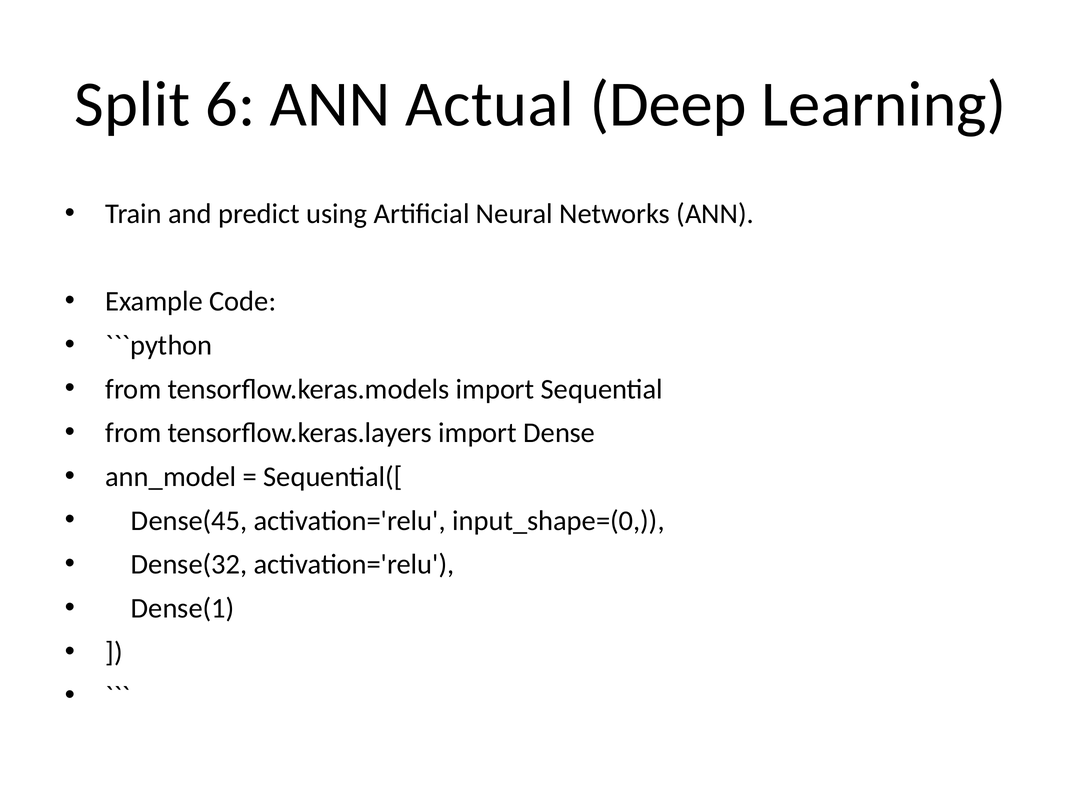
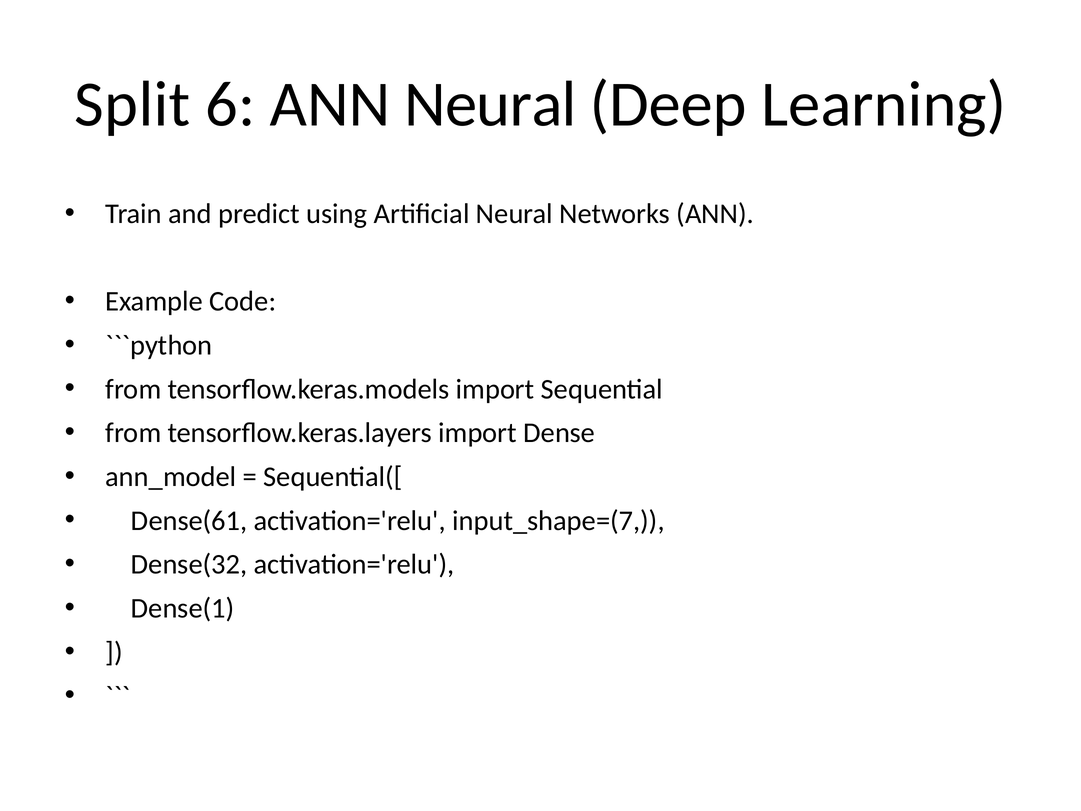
ANN Actual: Actual -> Neural (490, 105)
Dense(45: Dense(45 -> Dense(61 (189, 521)
input_shape=(0: input_shape=(0 -> input_shape=(7 (558, 521)
